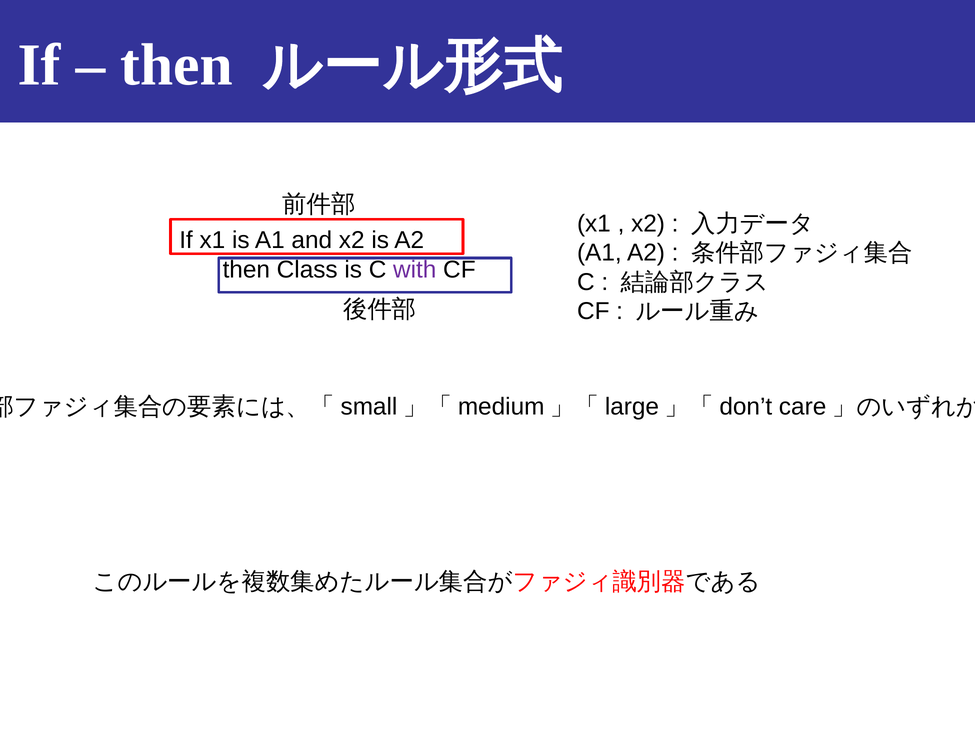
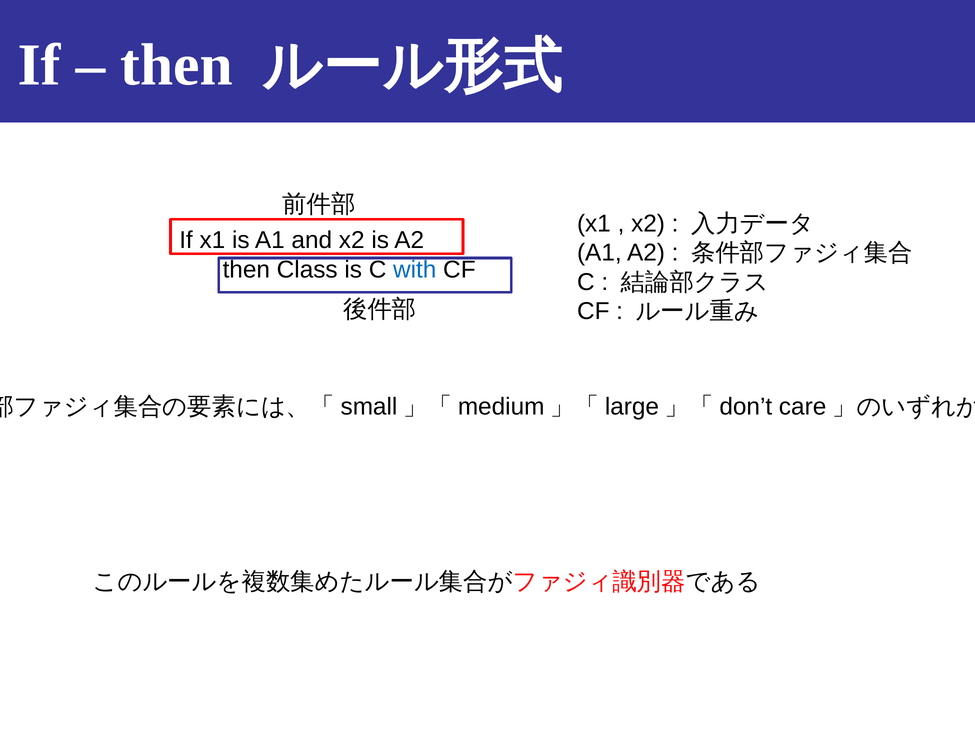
with colour: purple -> blue (415, 270)
